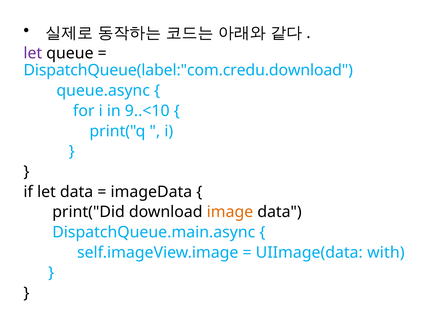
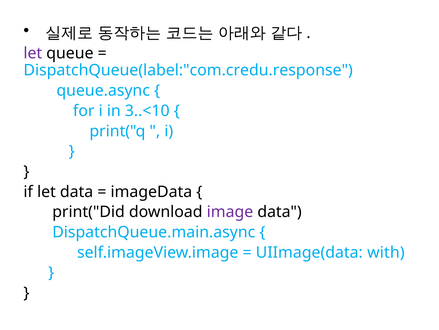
DispatchQueue(label:"com.credu.download: DispatchQueue(label:"com.credu.download -> DispatchQueue(label:"com.credu.response (188, 70)
9..<10: 9..<10 -> 3..<10 (147, 111)
image colour: orange -> purple (230, 212)
